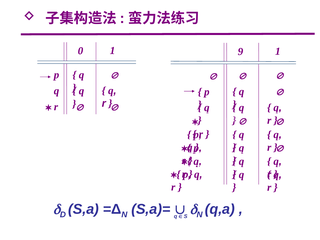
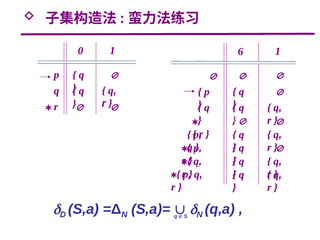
9: 9 -> 6 (240, 52)
